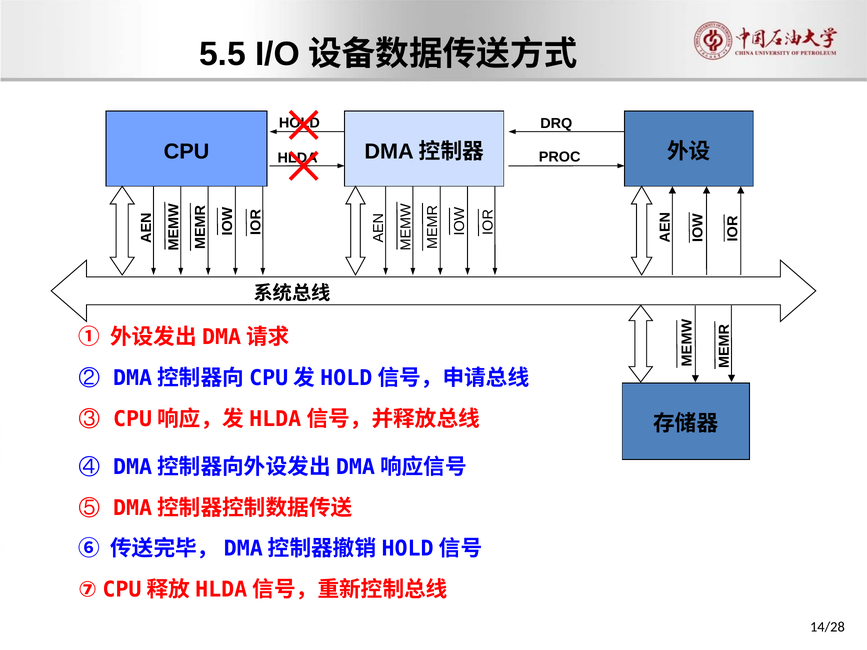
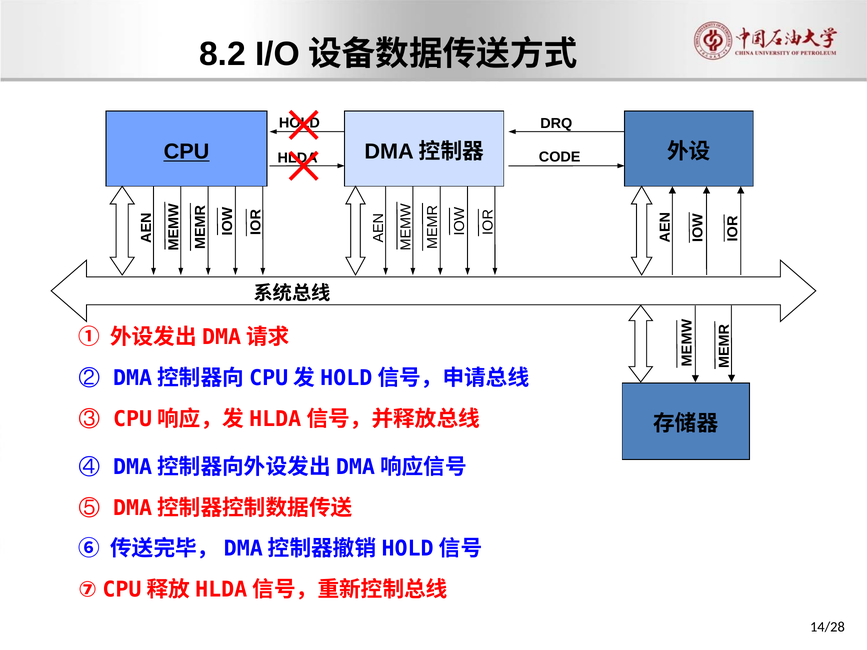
5.5: 5.5 -> 8.2 (222, 54)
CPU underline: none -> present (187, 152)
PROC: PROC -> CODE (560, 157)
